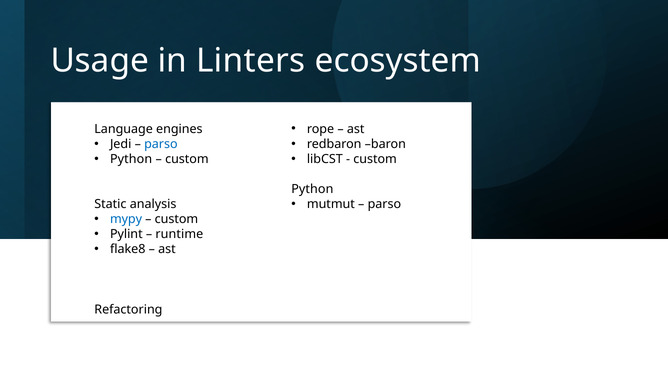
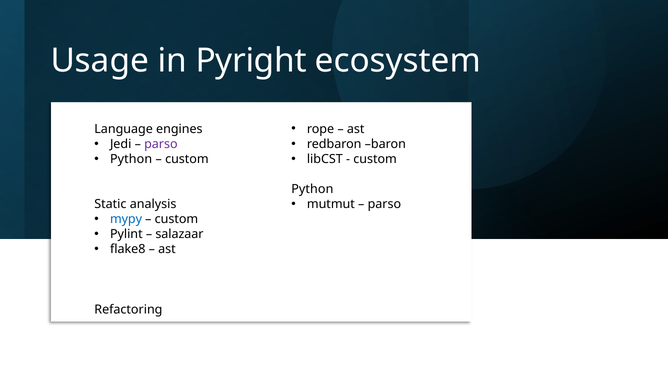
Linters: Linters -> Pyright (251, 61)
parso colour: blue -> purple (161, 144)
runtime: runtime -> salazaar (179, 234)
